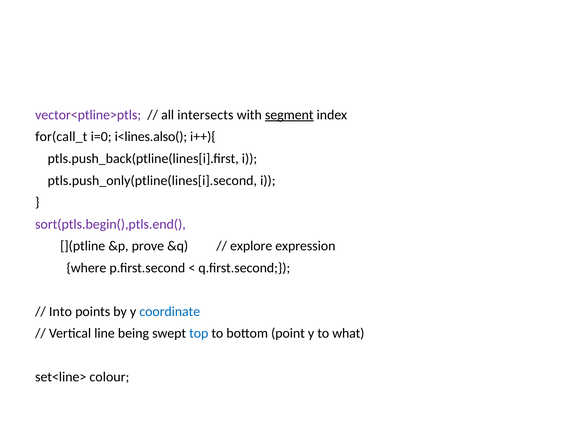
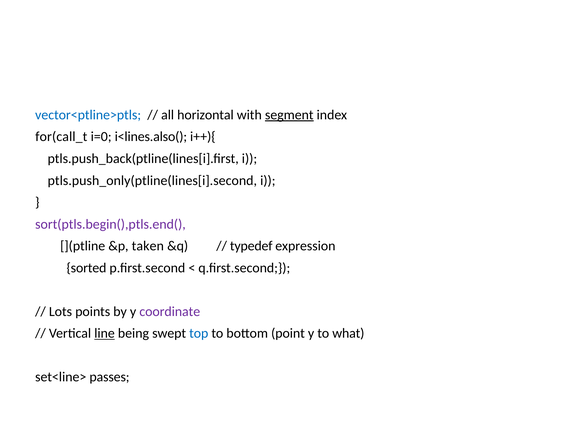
vector<ptline>ptls colour: purple -> blue (88, 115)
intersects: intersects -> horizontal (205, 115)
prove: prove -> taken (148, 246)
explore: explore -> typedef (251, 246)
where: where -> sorted (86, 268)
Into: Into -> Lots (60, 311)
coordinate colour: blue -> purple (170, 311)
line underline: none -> present (105, 333)
colour: colour -> passes (109, 377)
